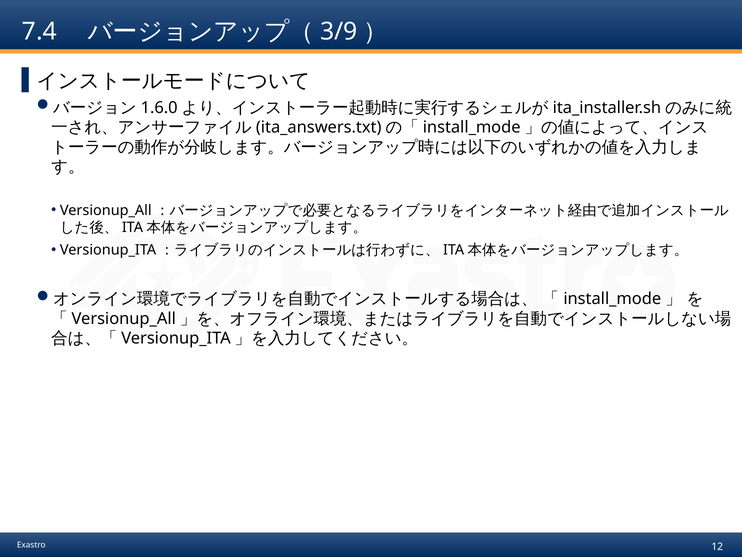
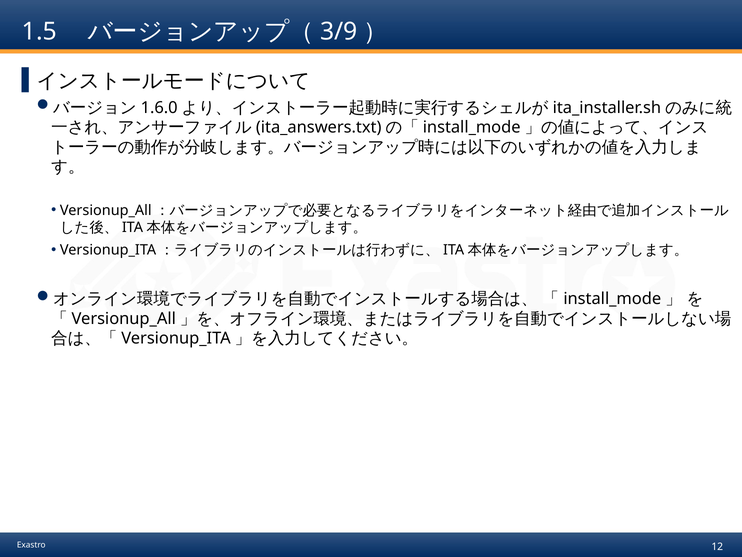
7.4: 7.4 -> 1.5 (39, 32)
